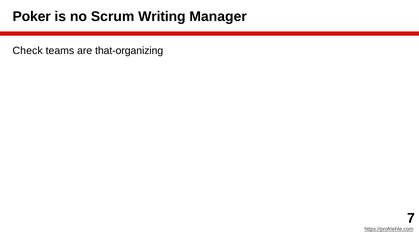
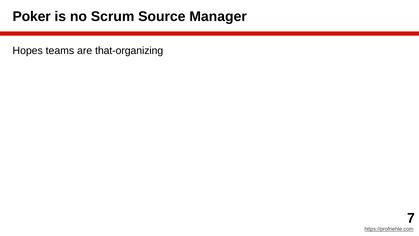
Writing: Writing -> Source (162, 17)
Check: Check -> Hopes (28, 51)
